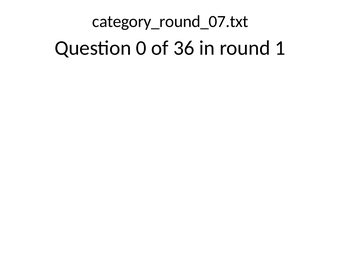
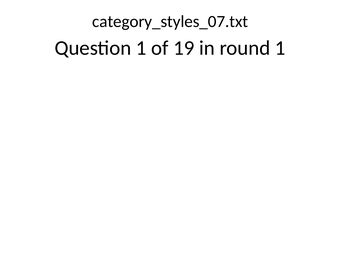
category_round_07.txt: category_round_07.txt -> category_styles_07.txt (170, 22)
Question 0: 0 -> 1 (141, 48)
36: 36 -> 19 (184, 48)
